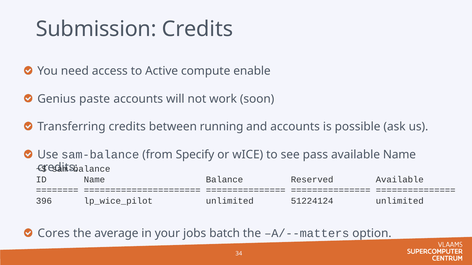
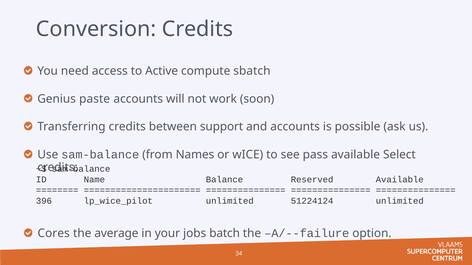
Submission: Submission -> Conversion (96, 29)
enable: enable -> sbatch (252, 71)
running: running -> support (222, 127)
Specify: Specify -> Names (195, 155)
available Name: Name -> Select (399, 155)
A/--matters: A/--matters -> A/--failure (307, 234)
